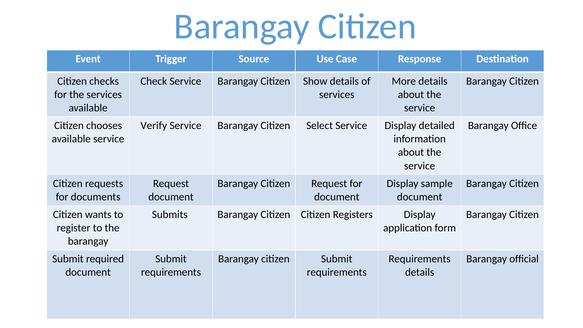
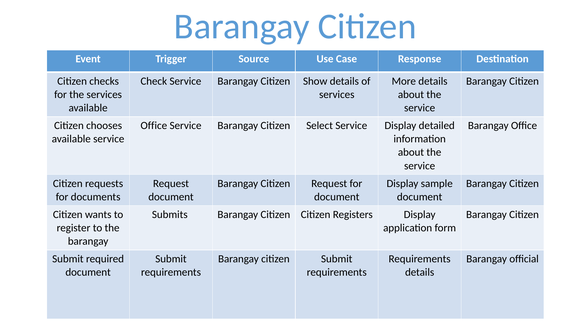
Verify: Verify -> Office (154, 126)
